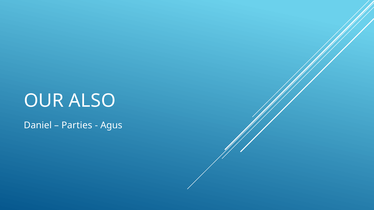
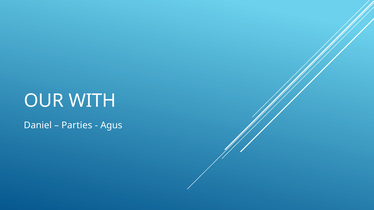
ALSO: ALSO -> WITH (92, 101)
